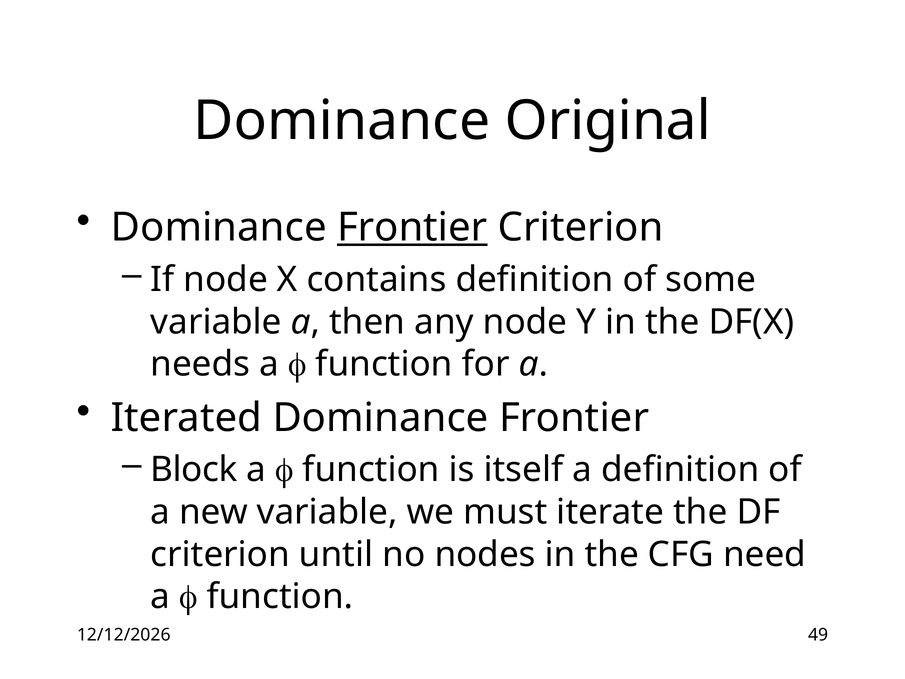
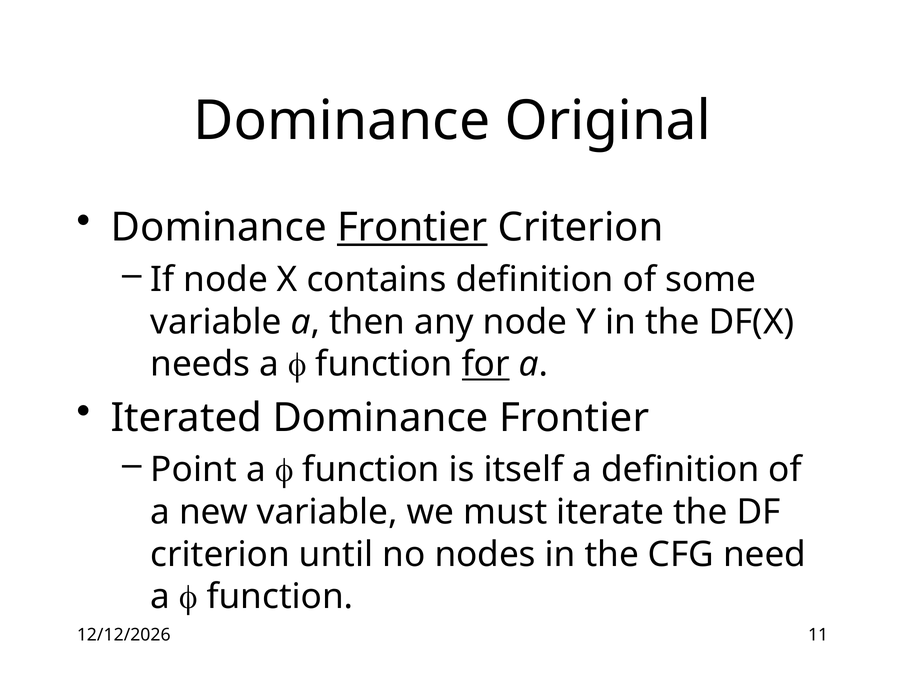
for underline: none -> present (486, 364)
Block: Block -> Point (194, 470)
49: 49 -> 11 (818, 635)
